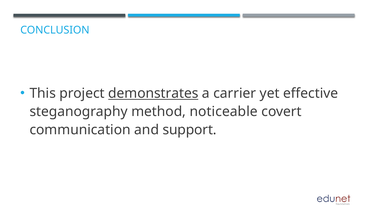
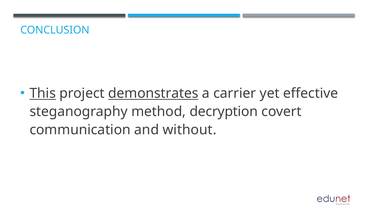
This underline: none -> present (43, 93)
noticeable: noticeable -> decryption (224, 112)
support: support -> without (190, 130)
